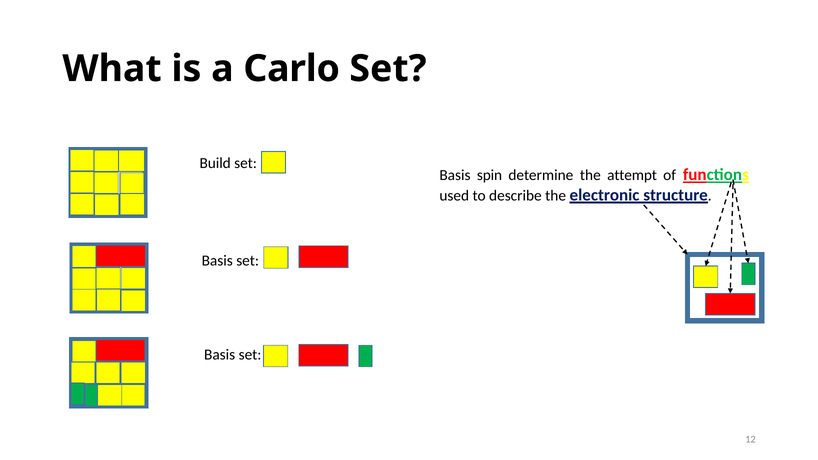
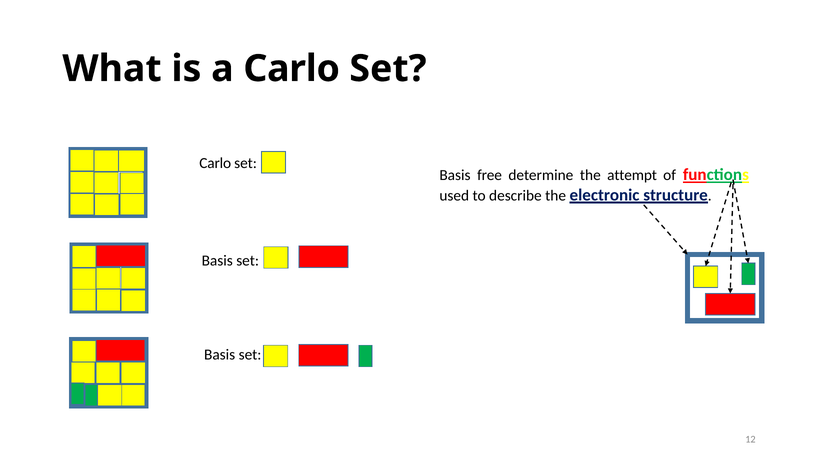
Build: Build -> Carlo (215, 163)
spin: spin -> free (490, 175)
